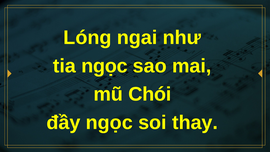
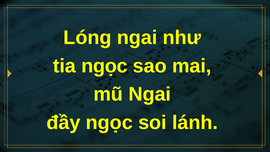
mũ Chói: Chói -> Ngai (150, 94)
thay: thay -> lánh (195, 123)
